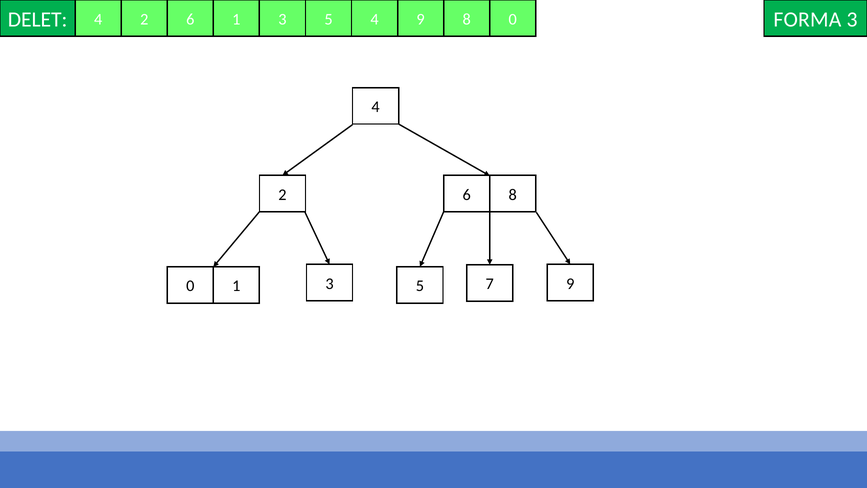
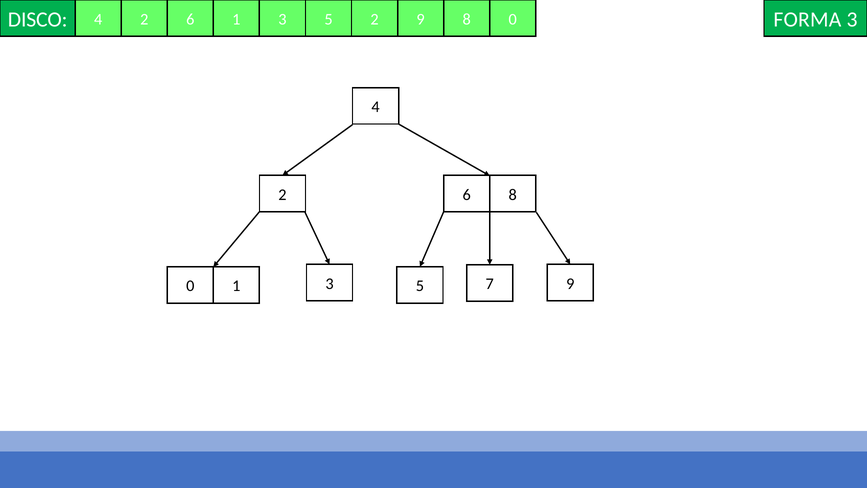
DELET: DELET -> DISCO (38, 20)
5 4: 4 -> 2 (375, 19)
